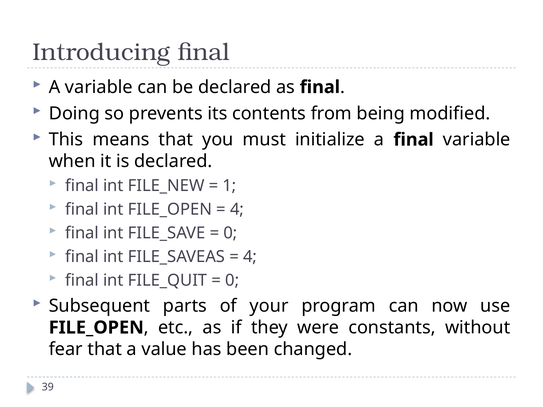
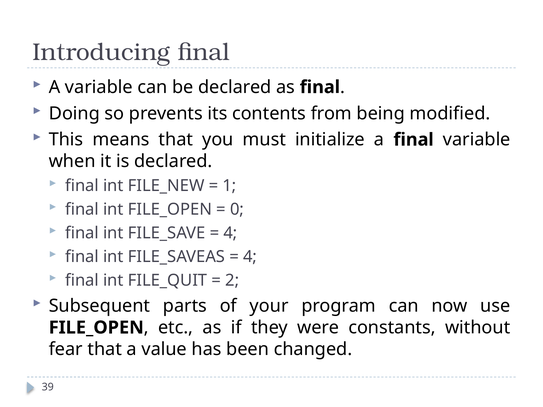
4: 4 -> 0 (237, 210)
0: 0 -> 4 (230, 233)
0: 0 -> 2 (232, 281)
